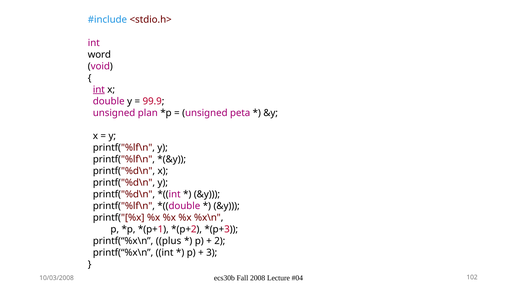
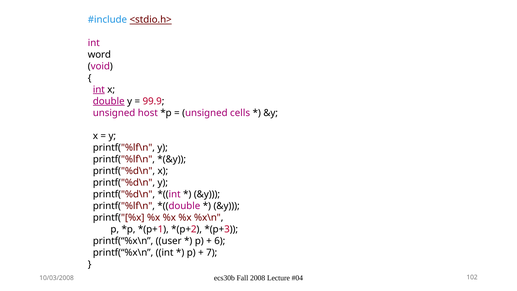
<stdio.h> underline: none -> present (151, 20)
double underline: none -> present (109, 101)
plan: plan -> host (148, 113)
peta: peta -> cells (240, 113)
plus: plus -> user (169, 241)
2: 2 -> 6 (220, 241)
3: 3 -> 7 (212, 252)
